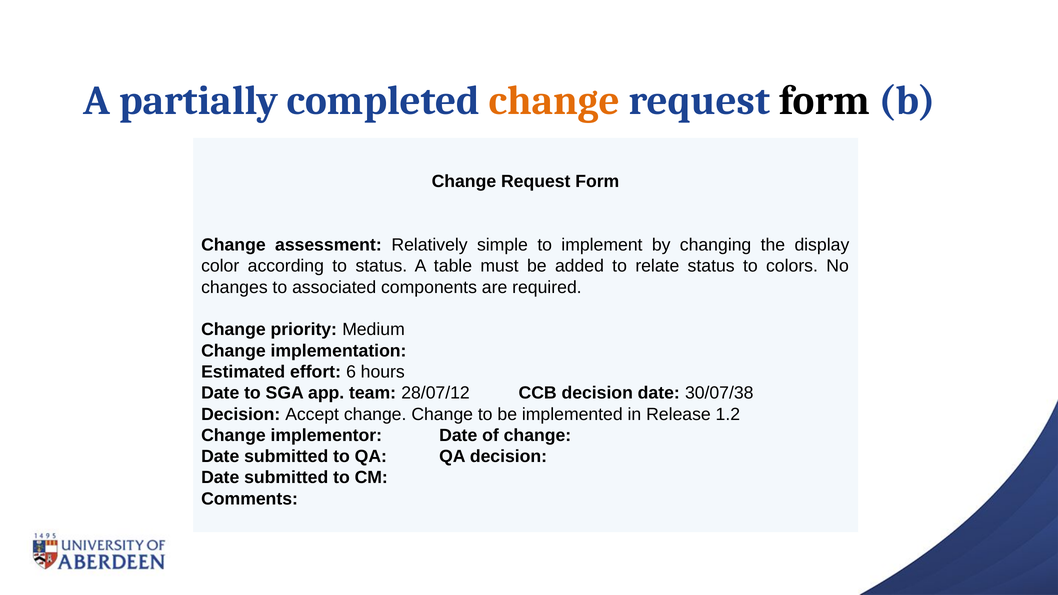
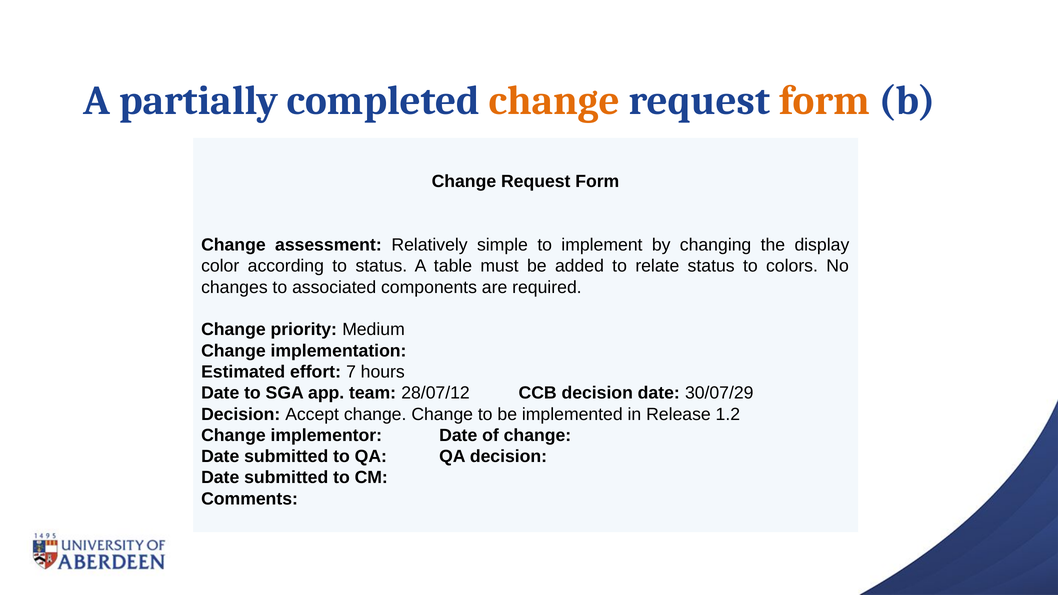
form colour: black -> orange (824, 101)
6: 6 -> 7 (351, 372)
30/07/38: 30/07/38 -> 30/07/29 (719, 393)
